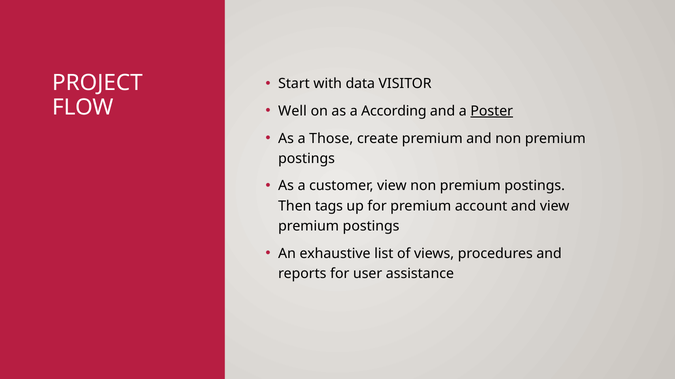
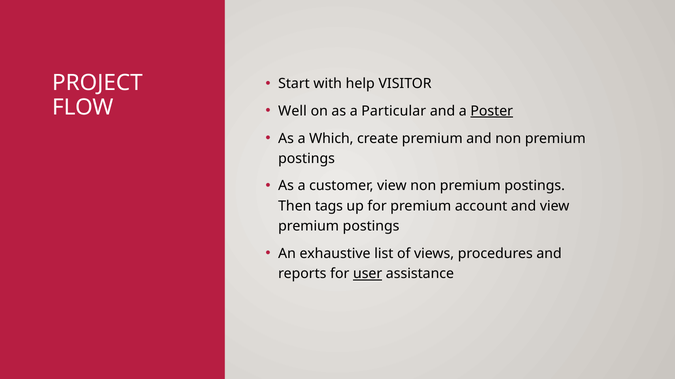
data: data -> help (360, 84)
According: According -> Particular (394, 111)
Those: Those -> Which (331, 139)
user underline: none -> present (368, 274)
